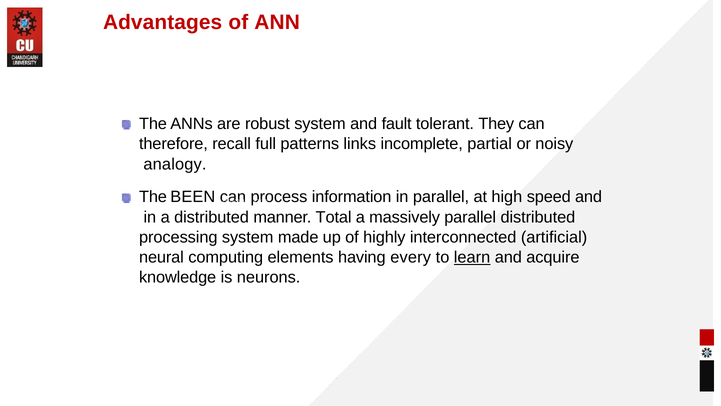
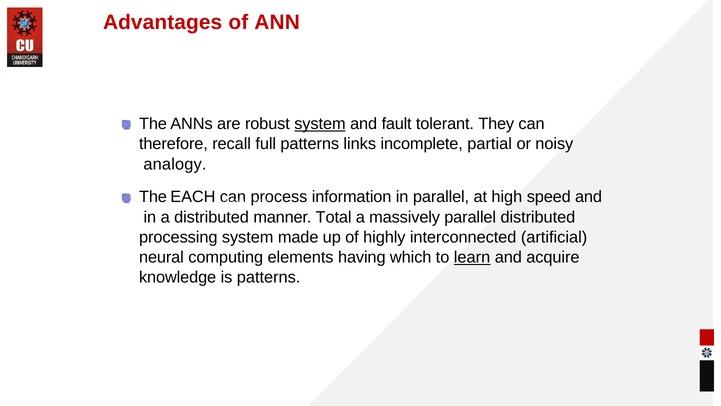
system underline: none -> present (320, 124)
BEEN: BEEN -> EACH (193, 197)
every: every -> which (411, 257)
is neurons: neurons -> patterns (269, 277)
